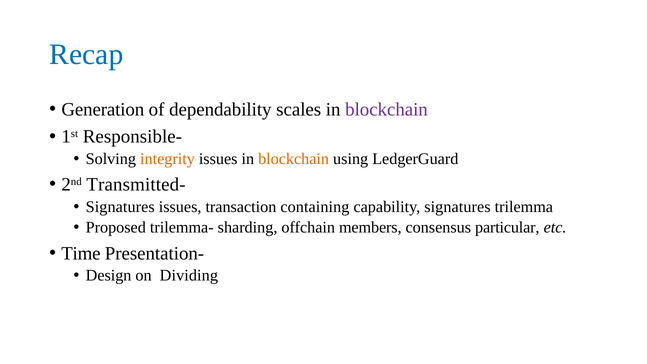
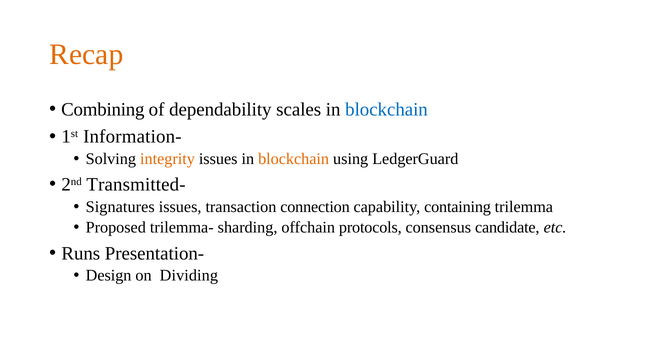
Recap colour: blue -> orange (86, 54)
Generation: Generation -> Combining (103, 109)
blockchain colour: purple -> blue (387, 109)
Responsible-: Responsible- -> Information- (132, 137)
containing: containing -> connection (315, 207)
capability signatures: signatures -> containing (458, 207)
members: members -> protocols (370, 228)
particular: particular -> candidate (507, 228)
Time: Time -> Runs (81, 253)
